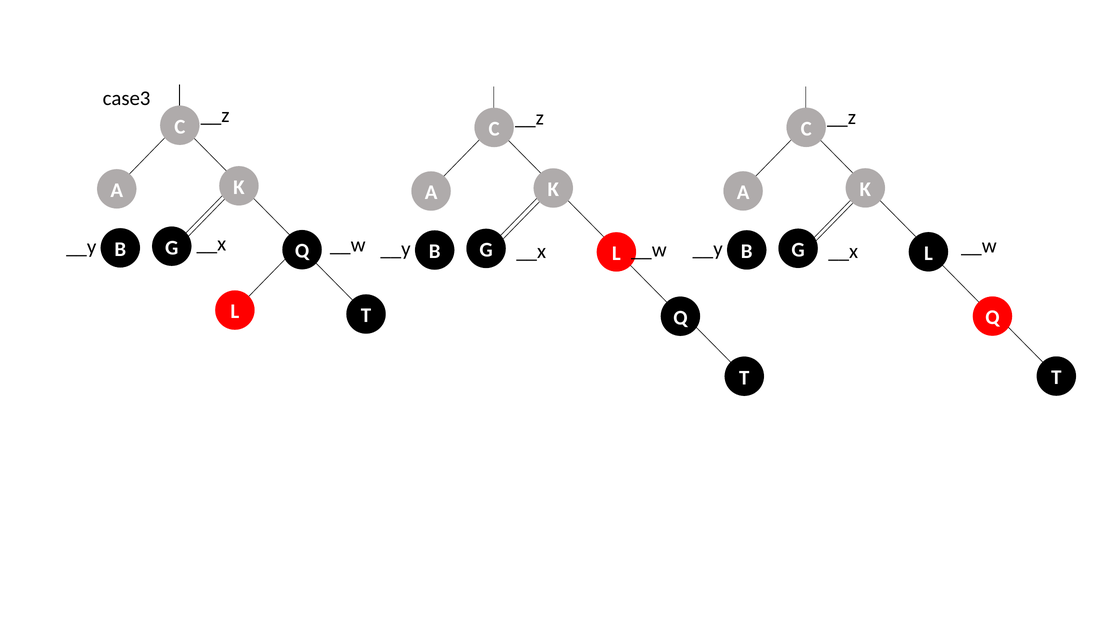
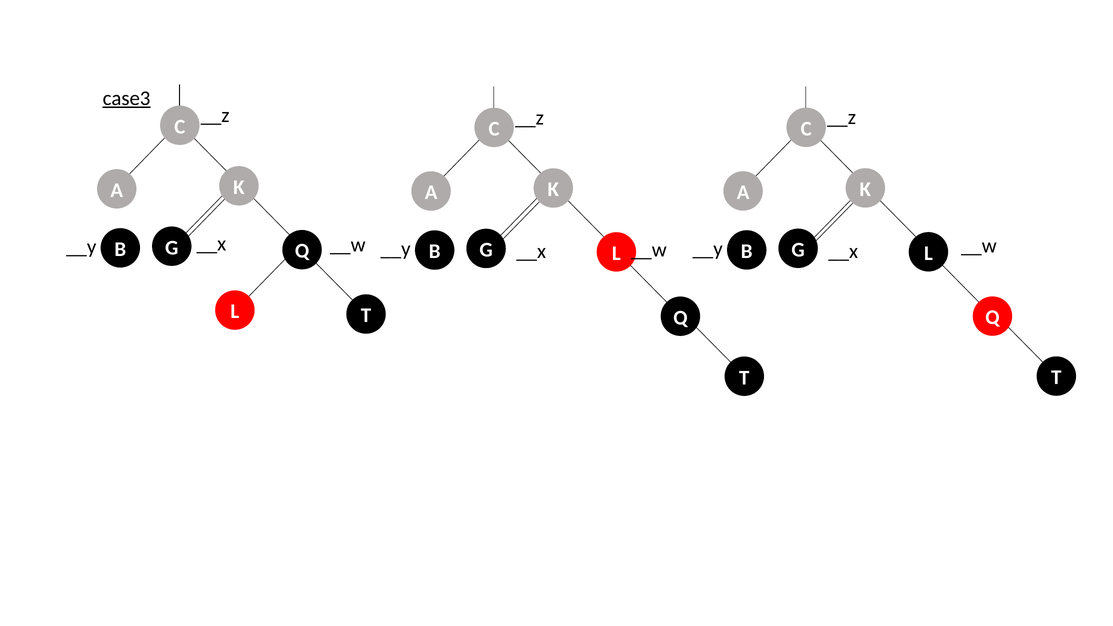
case3 underline: none -> present (127, 98)
